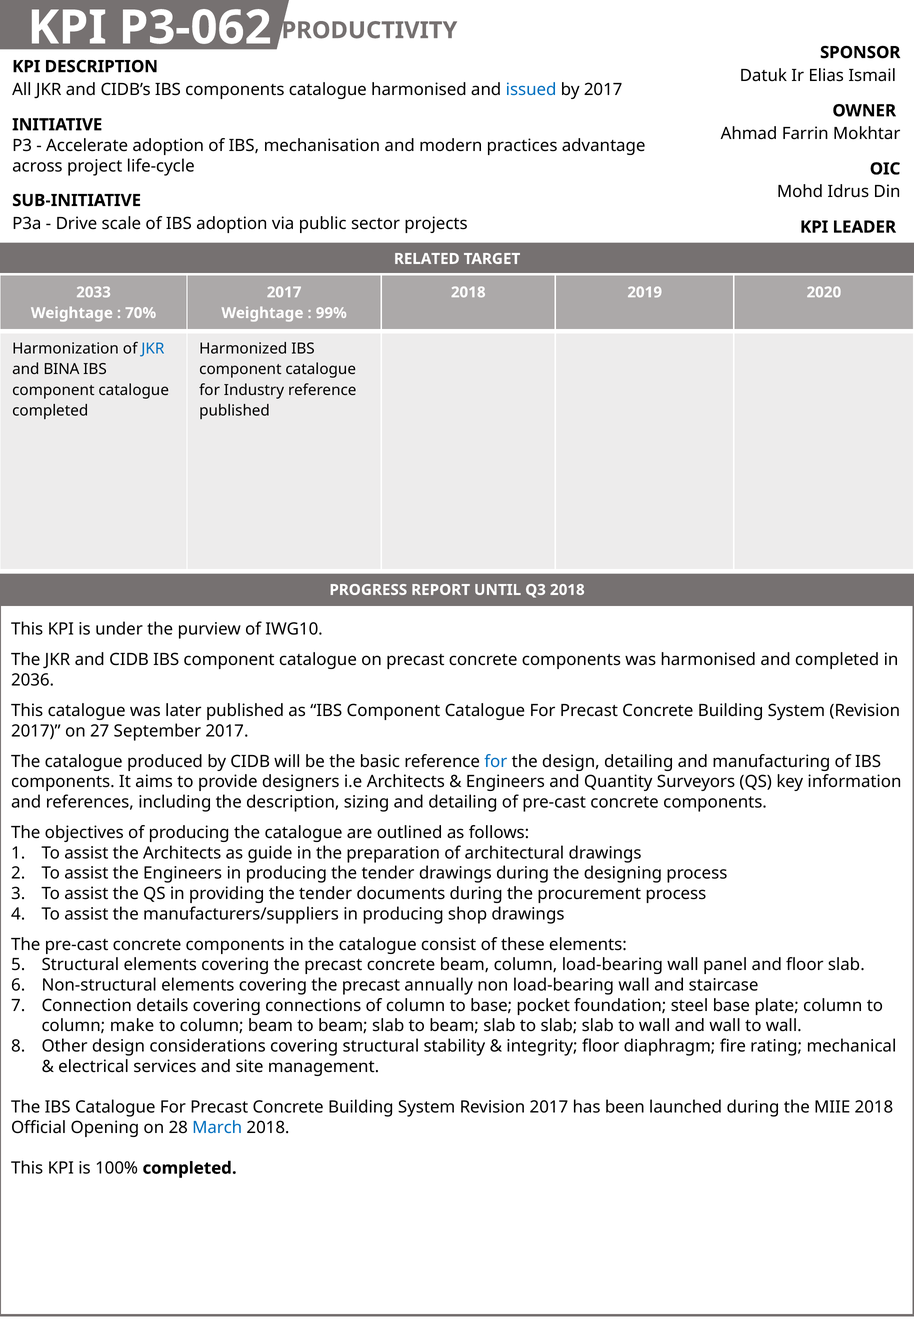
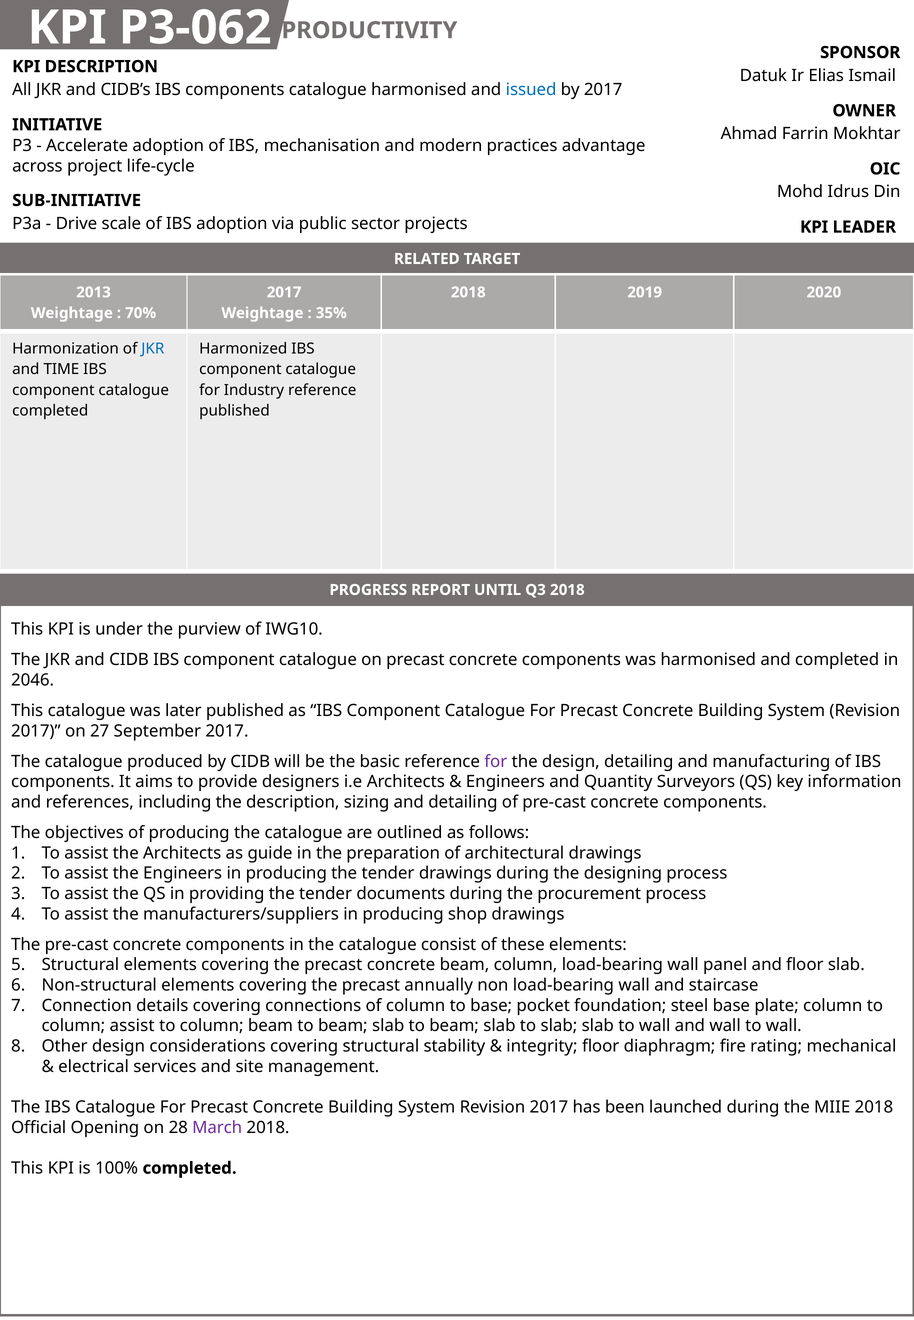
2033: 2033 -> 2013 (94, 292)
99%: 99% -> 35% (331, 313)
BINA: BINA -> TIME (61, 369)
2036: 2036 -> 2046 (33, 680)
for colour: blue -> purple (496, 762)
column make: make -> assist (132, 1026)
March colour: blue -> purple (217, 1128)
